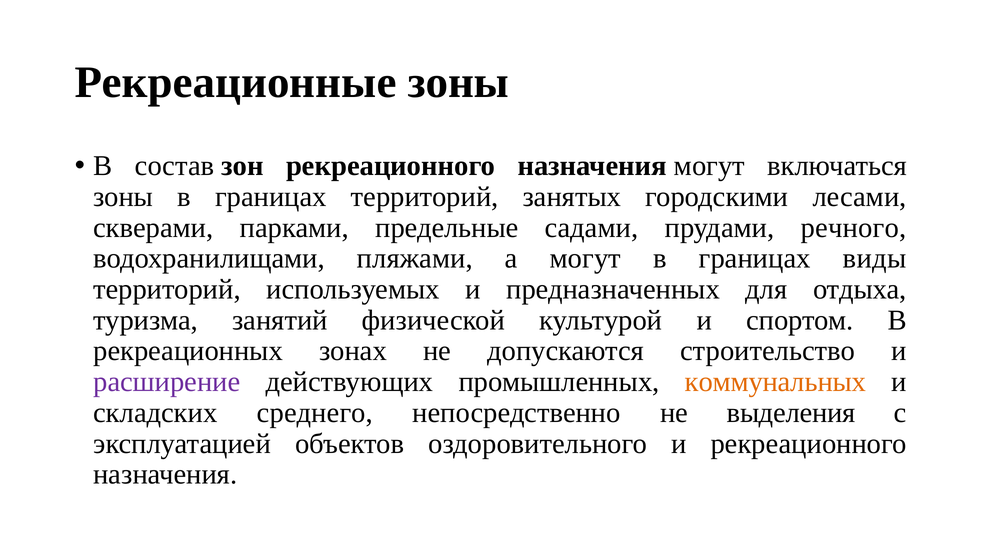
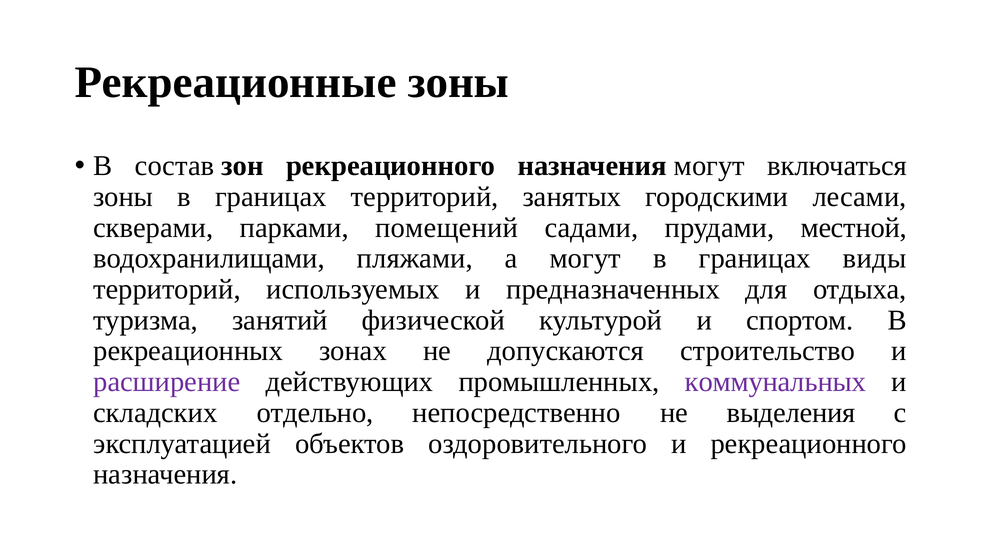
предельные: предельные -> помещений (447, 228)
речного: речного -> местной (854, 228)
коммунальных colour: orange -> purple (775, 382)
среднего: среднего -> отдельно (315, 413)
